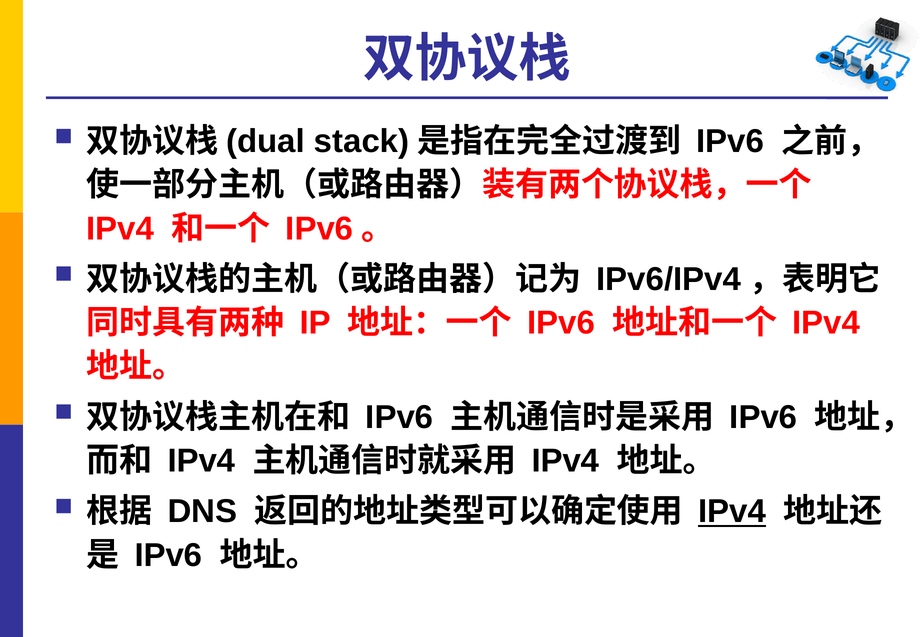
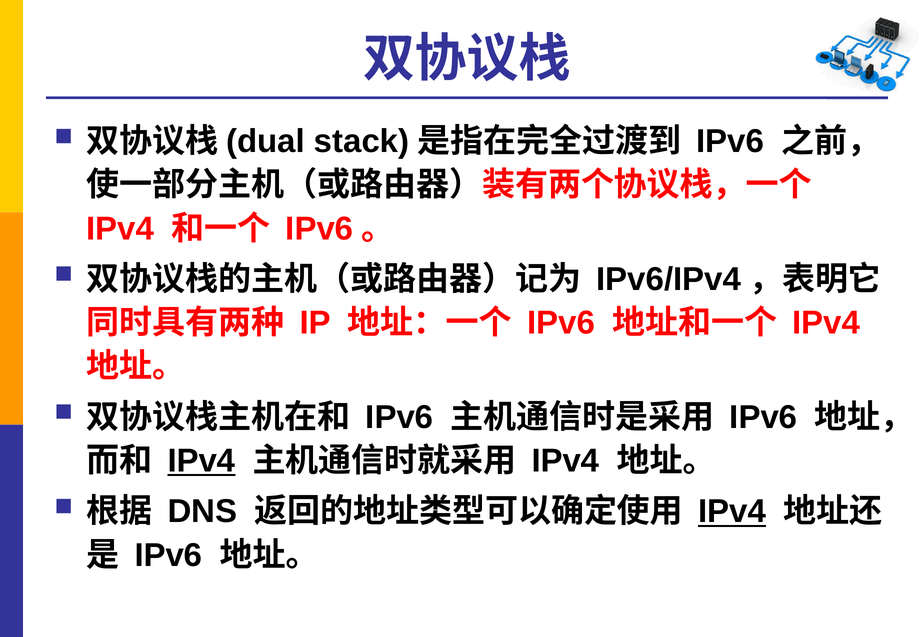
IPv4 underline: none -> present (201, 461)
